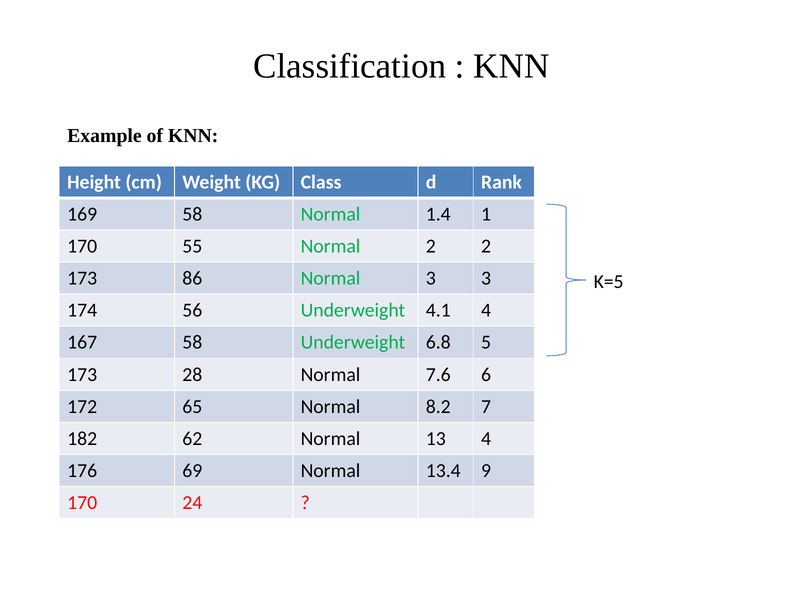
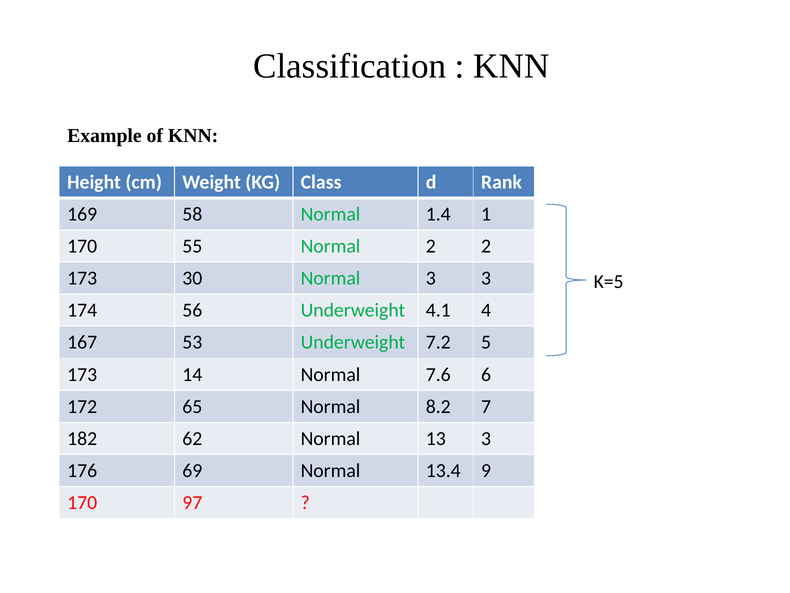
86: 86 -> 30 (192, 278)
167 58: 58 -> 53 (192, 342)
6.8: 6.8 -> 7.2 (438, 342)
28: 28 -> 14 (192, 374)
13 4: 4 -> 3 (486, 438)
24: 24 -> 97 (192, 502)
